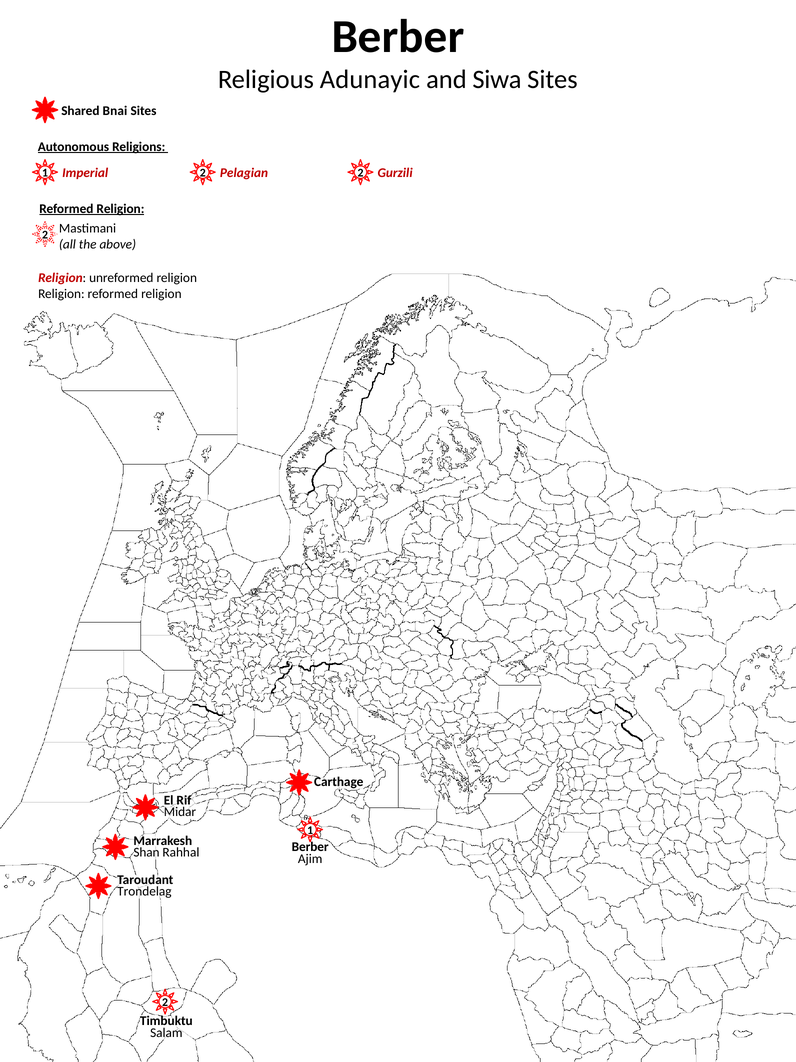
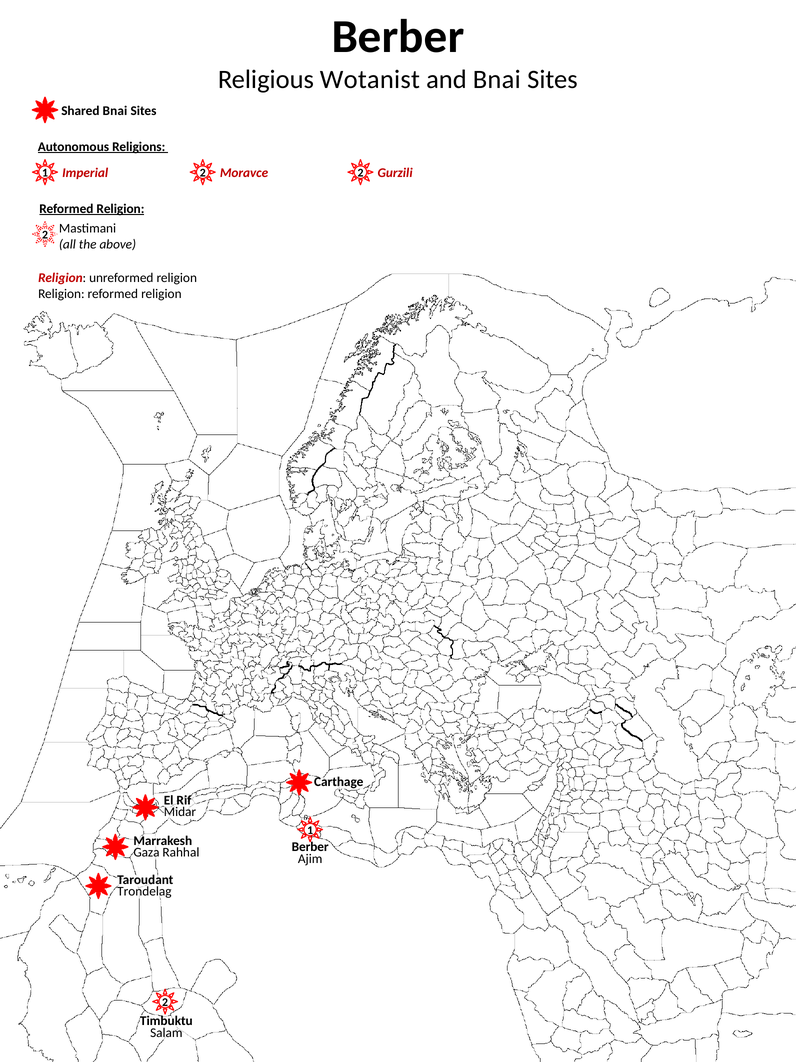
Adunayic: Adunayic -> Wotanist (370, 80)
and Siwa: Siwa -> Bnai (497, 80)
Pelagian: Pelagian -> Moravce (244, 173)
Shan: Shan -> Gaza (146, 852)
